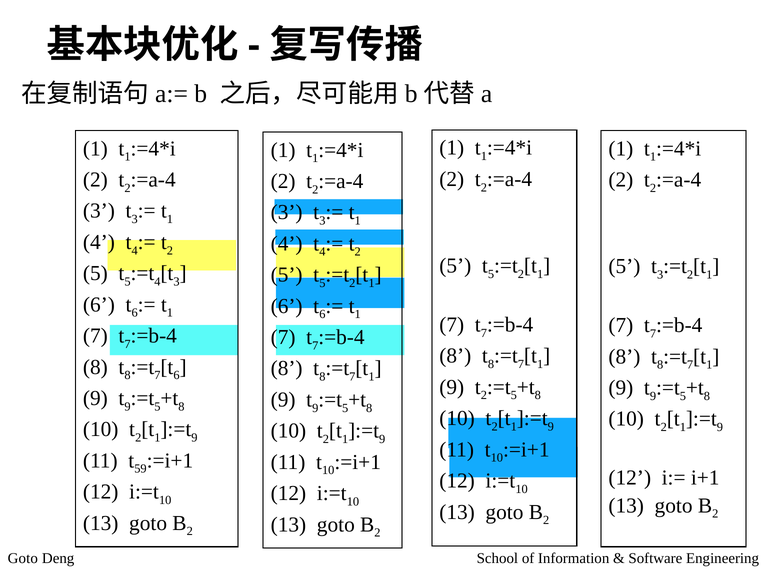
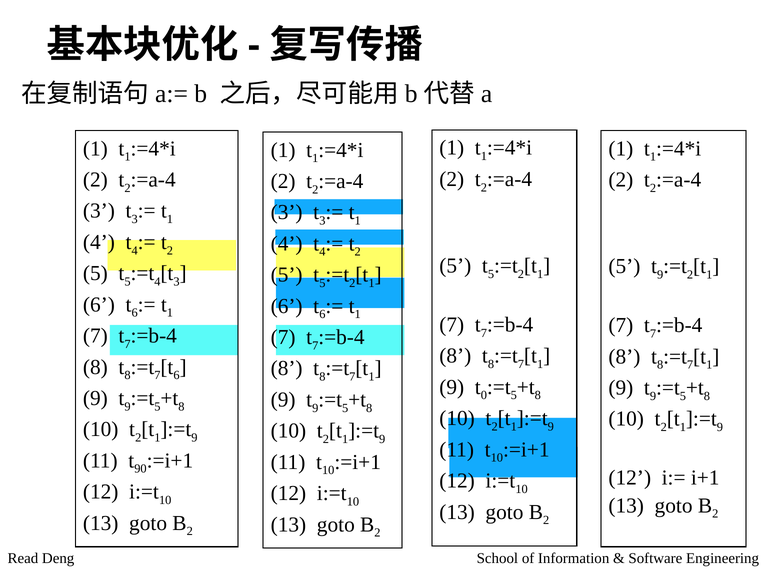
3: 3 -> 9 (660, 275)
2: 2 -> 0 (484, 396)
59: 59 -> 90 (140, 469)
Goto: Goto -> Read (23, 558)
